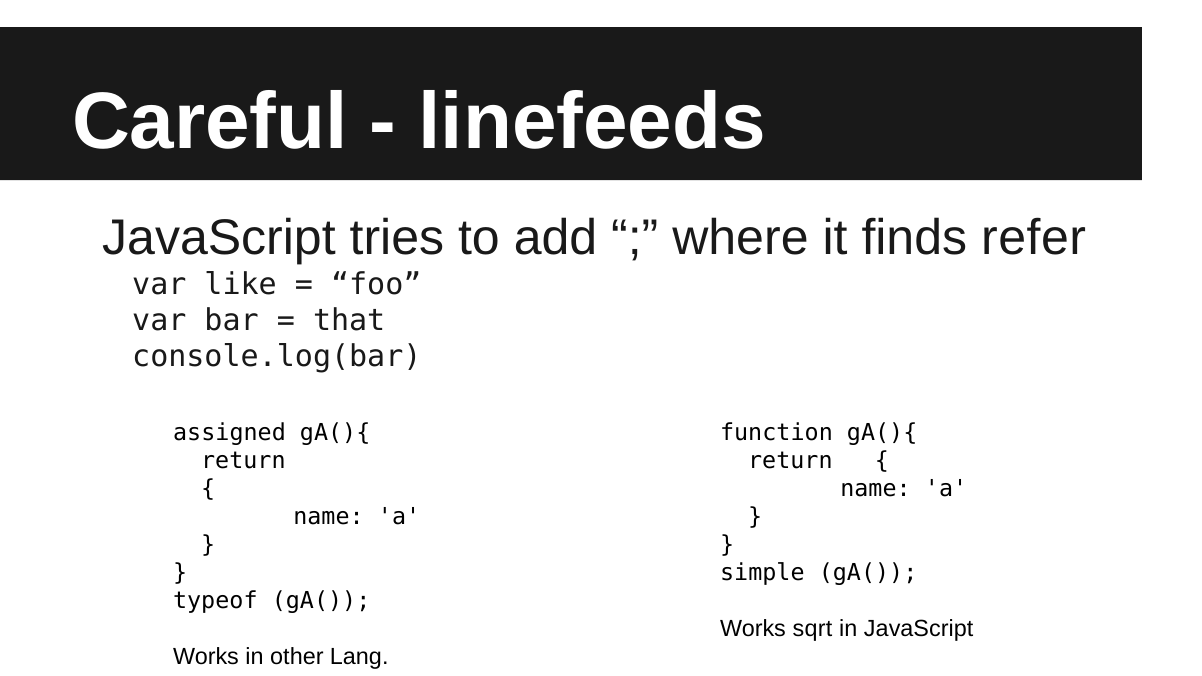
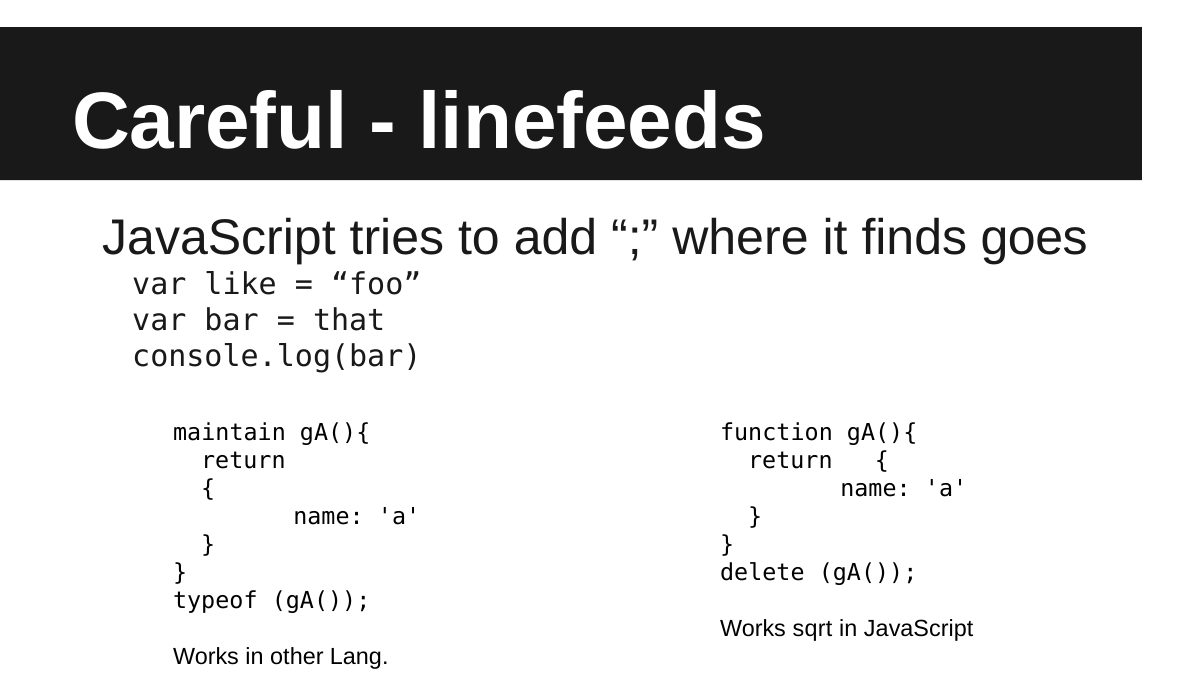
refer: refer -> goes (1034, 238)
assigned: assigned -> maintain (230, 432)
simple: simple -> delete (762, 573)
